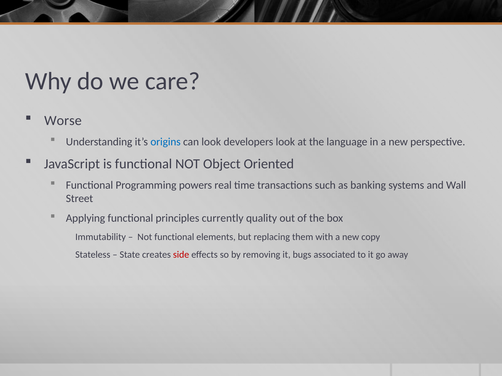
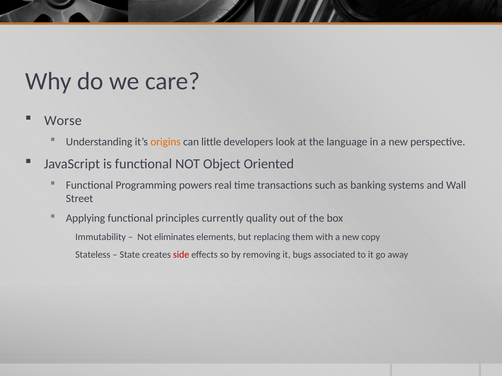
origins colour: blue -> orange (166, 142)
can look: look -> little (211, 142)
Not functional: functional -> eliminates (174, 237)
